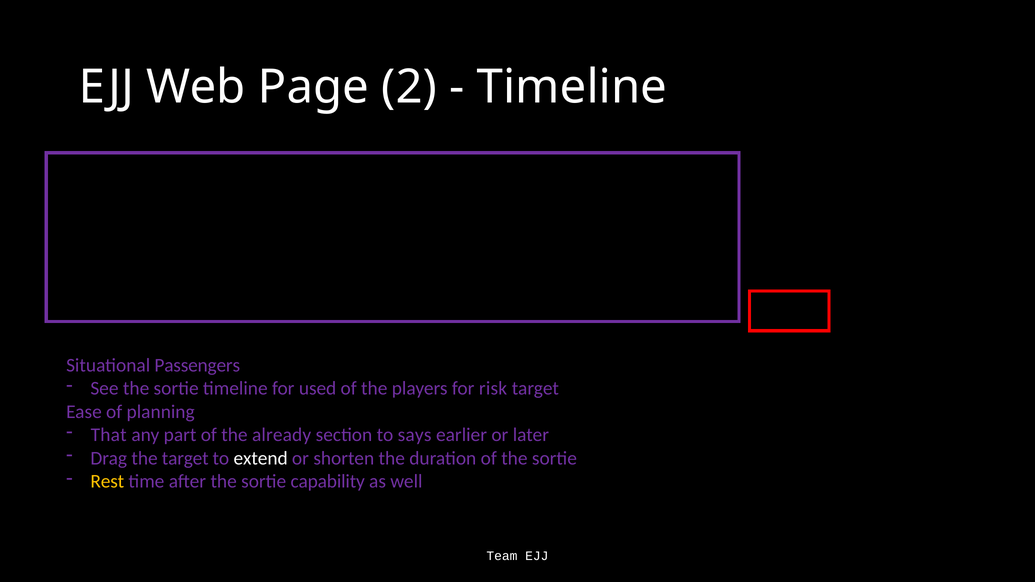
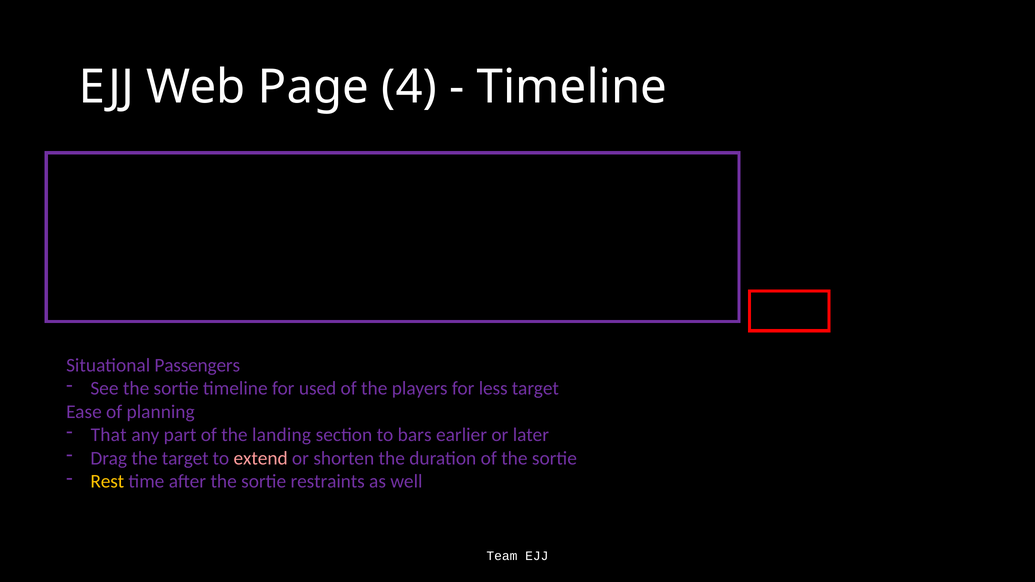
2: 2 -> 4 (409, 87)
risk: risk -> less (493, 389)
already: already -> landing (282, 435)
says: says -> bars (415, 435)
extend colour: white -> pink (261, 458)
capability: capability -> restraints (328, 482)
